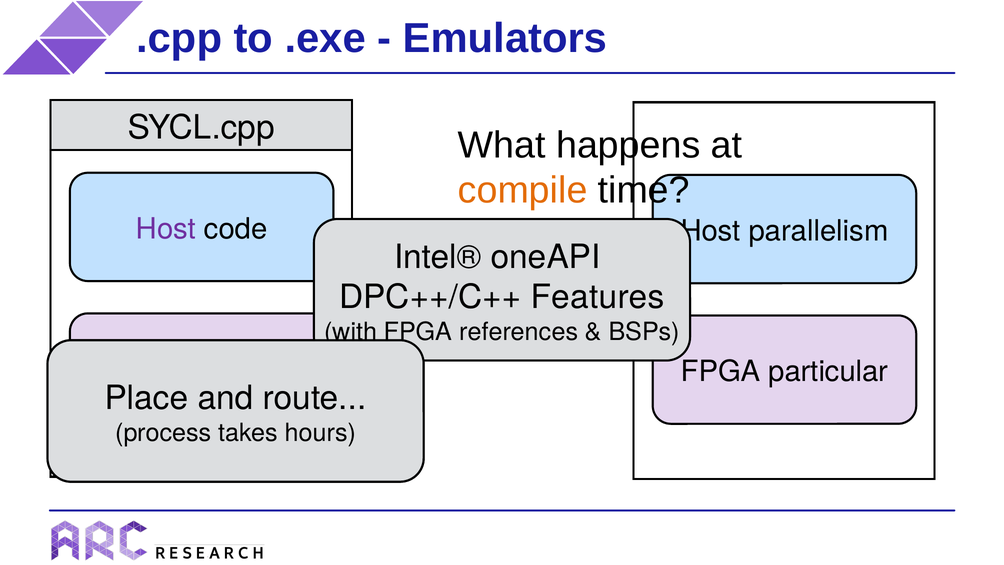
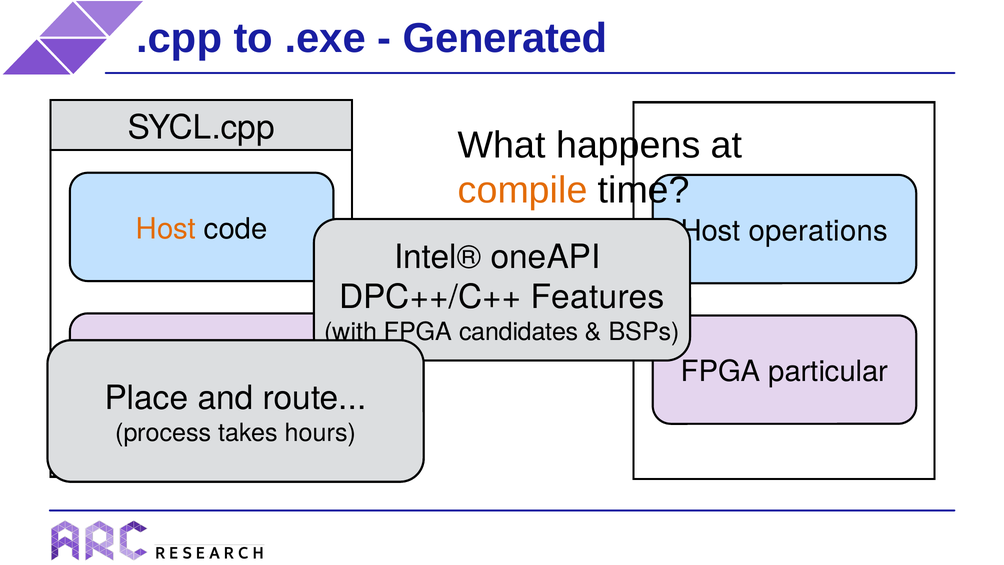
Emulators: Emulators -> Generated (505, 39)
Host colour: purple -> orange (166, 229)
parallelism: parallelism -> operations (818, 231)
references: references -> candidates (519, 332)
